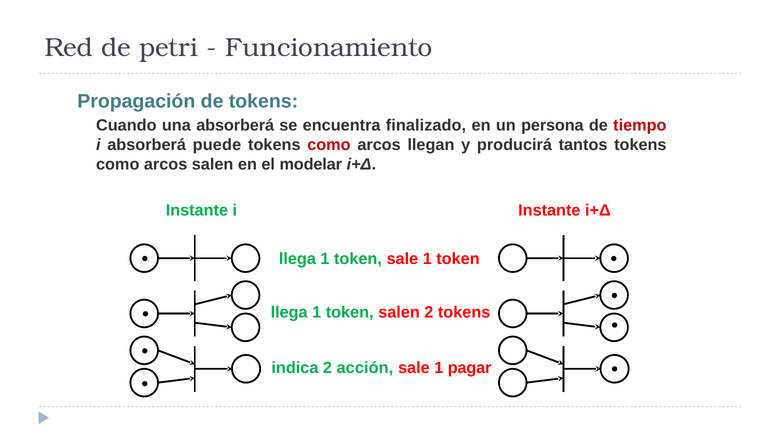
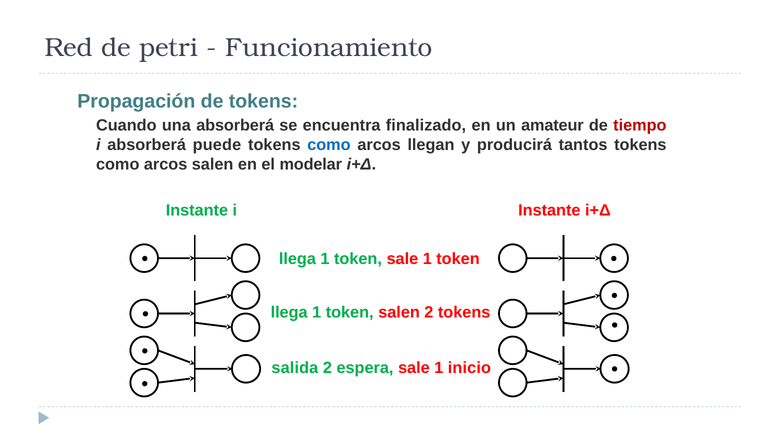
persona: persona -> amateur (552, 125)
como colour: red -> blue (329, 145)
indica: indica -> salida (295, 368)
acción: acción -> espera (365, 368)
pagar: pagar -> inicio (469, 368)
